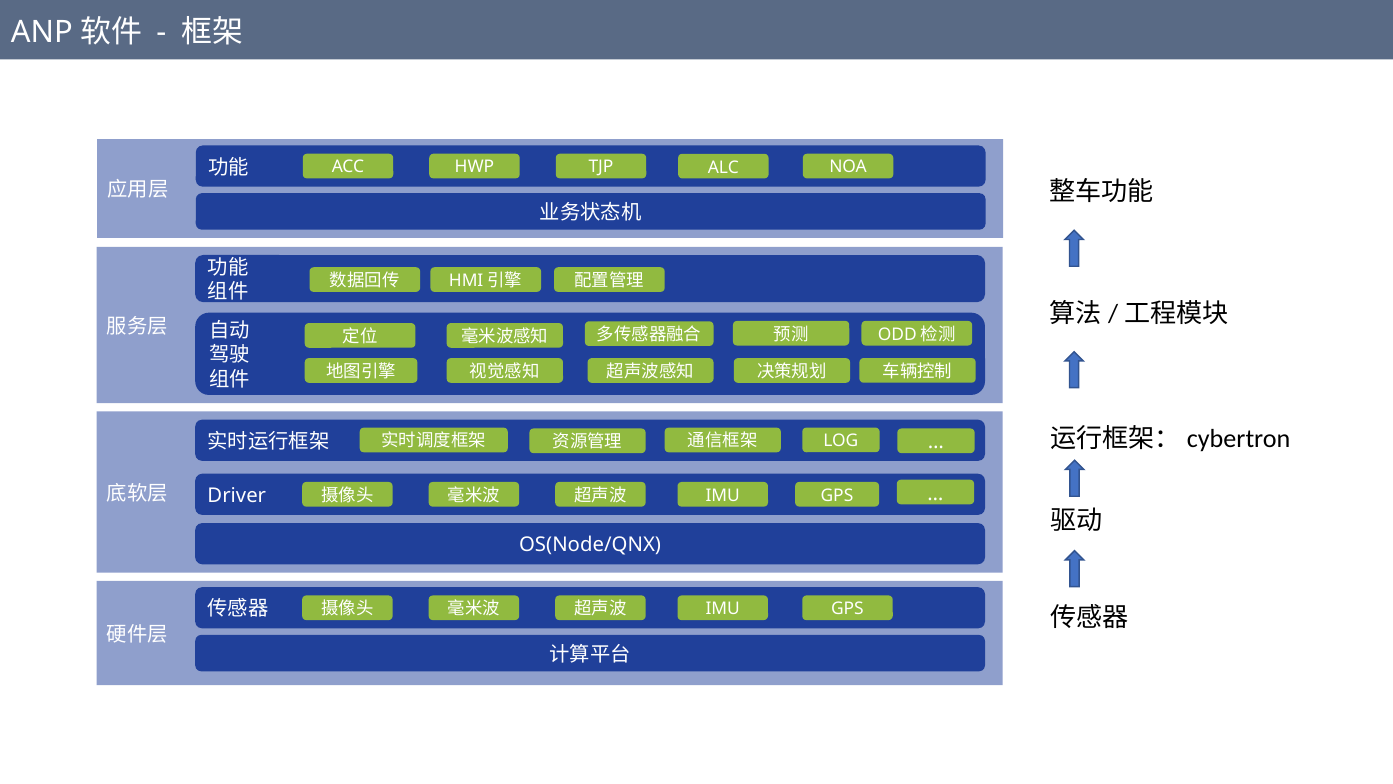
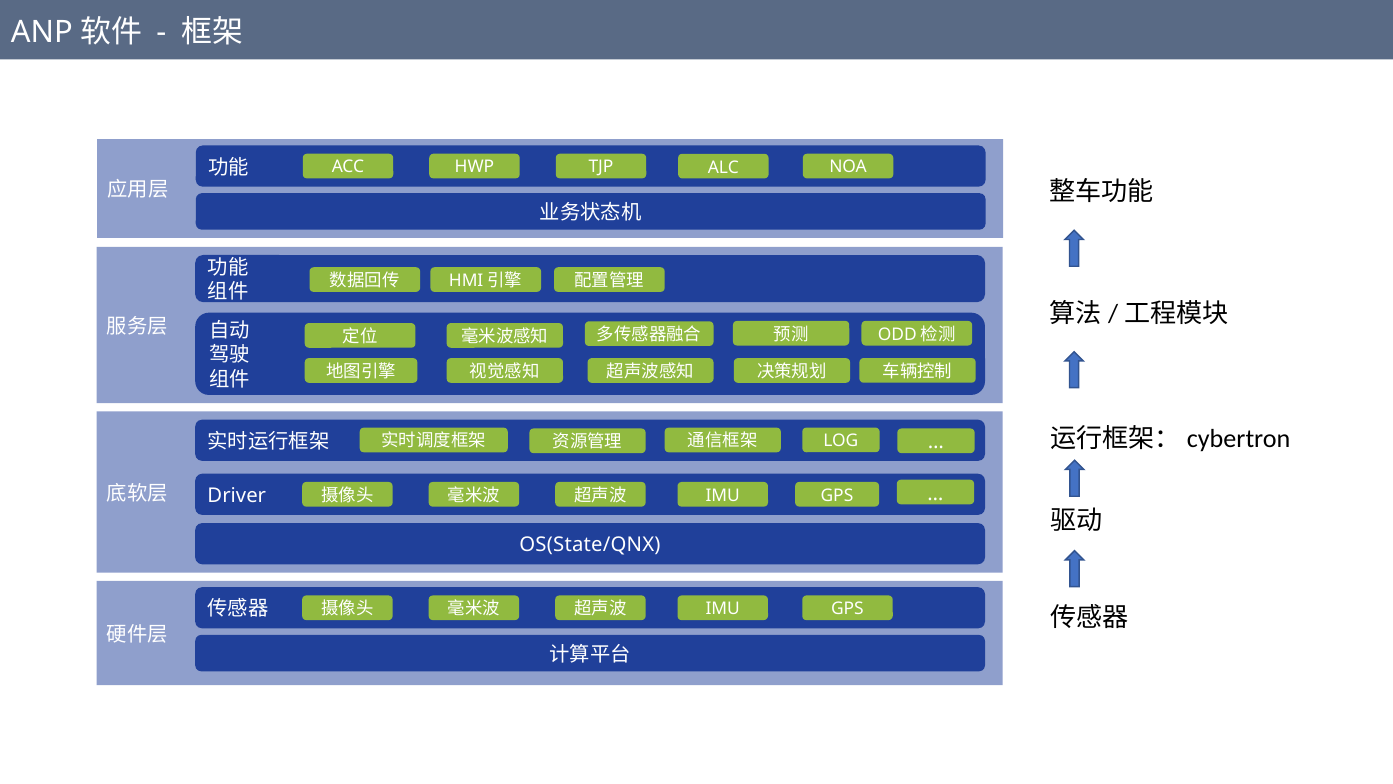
OS(Node/QNX: OS(Node/QNX -> OS(State/QNX (590, 545)
